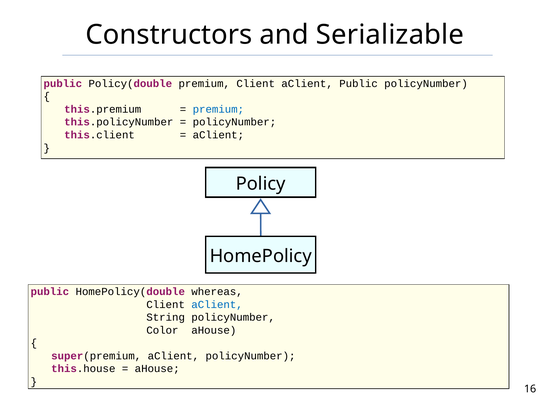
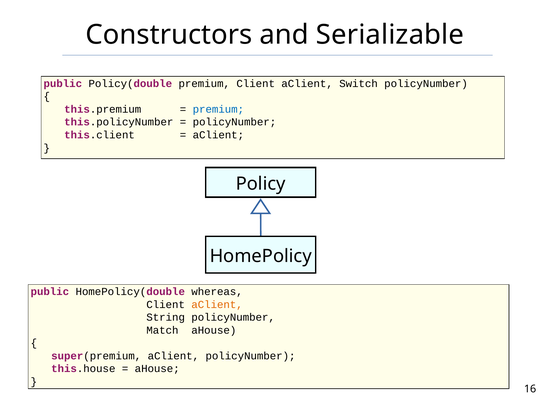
aClient Public: Public -> Switch (359, 83)
aClient colour: blue -> orange (217, 304)
Color: Color -> Match (162, 330)
